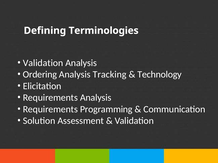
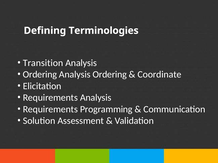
Validation: Validation -> Transition (43, 63)
Analysis Tracking: Tracking -> Ordering (110, 75)
Technology: Technology -> Coordinate (160, 75)
